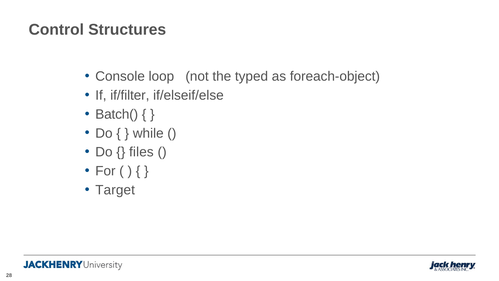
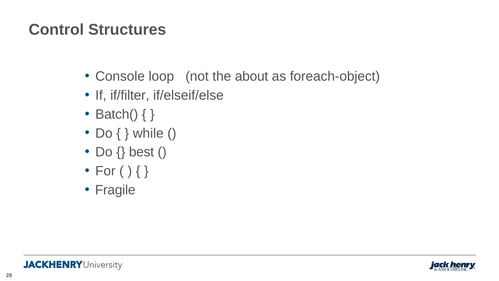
typed: typed -> about (252, 76)
files: files -> best (142, 152)
Target: Target -> Fragile (115, 190)
